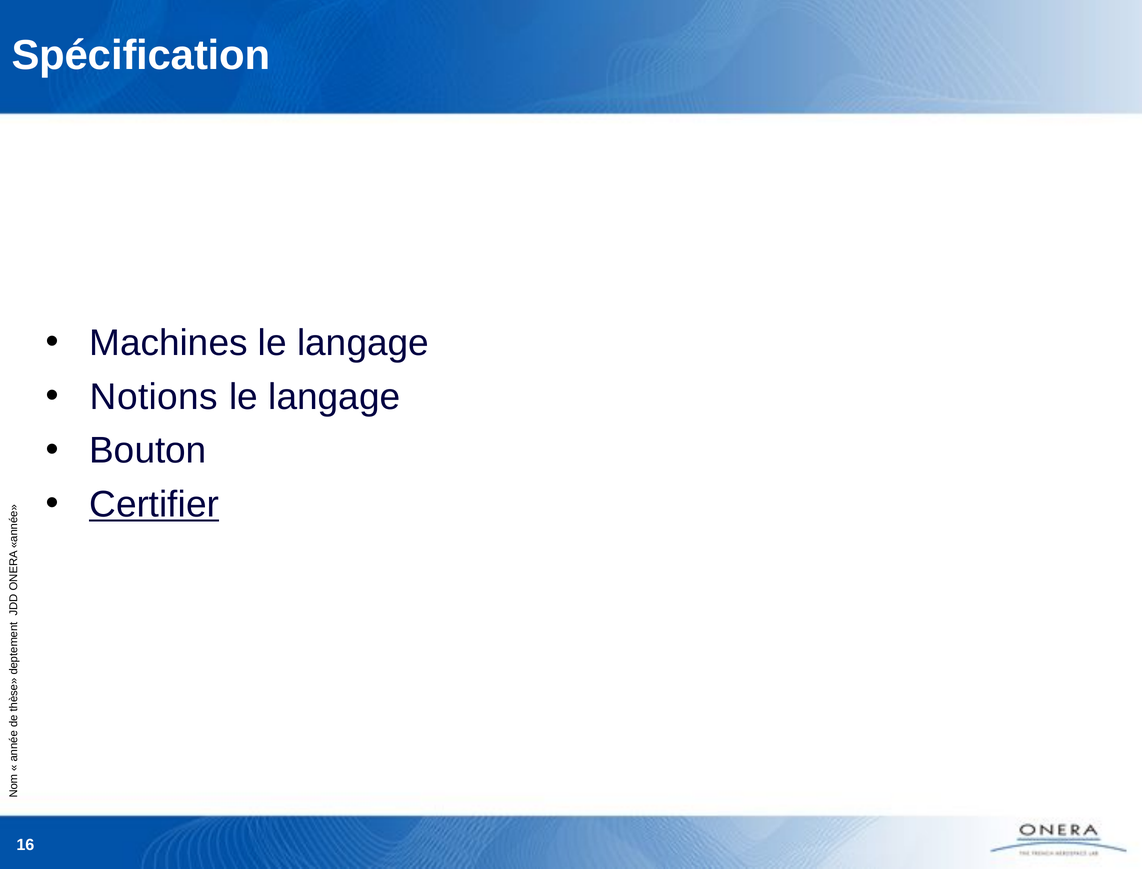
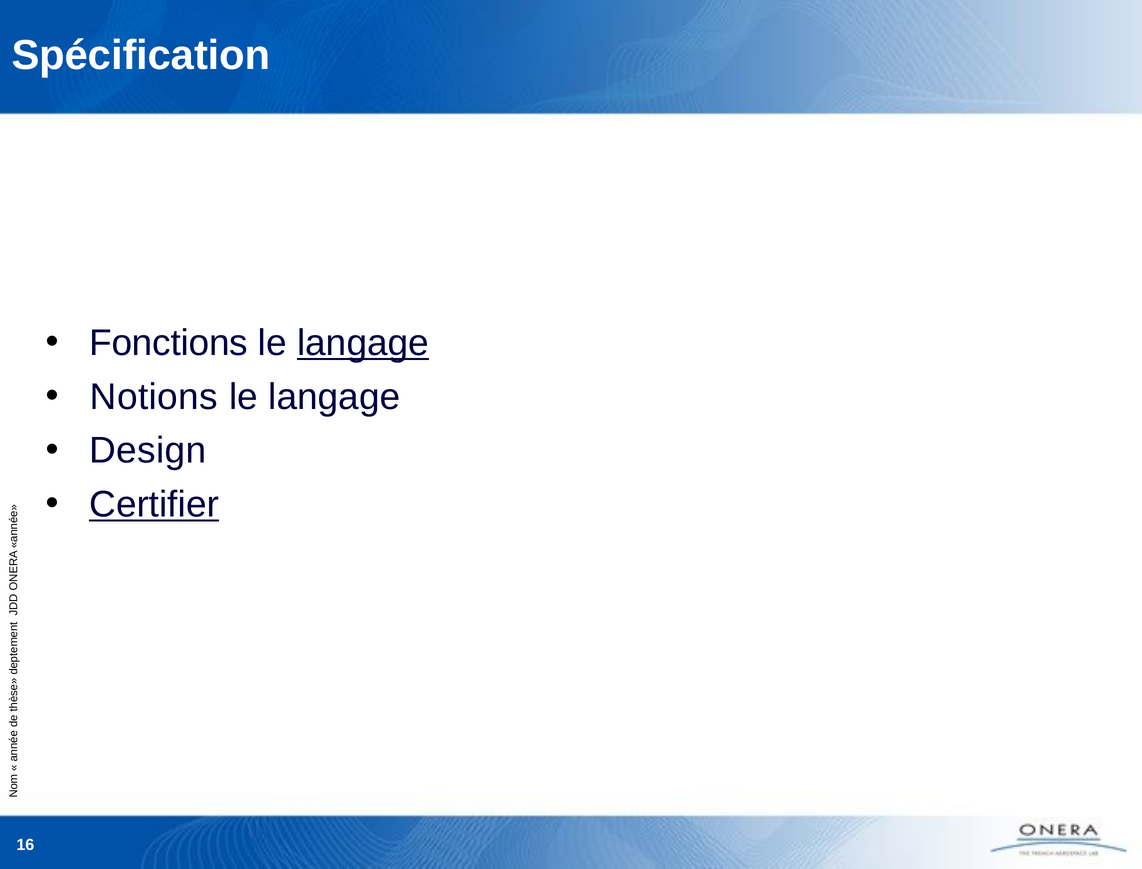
Machines: Machines -> Fonctions (169, 343)
langage underline: none -> present (363, 343)
Bouton: Bouton -> Design (148, 450)
